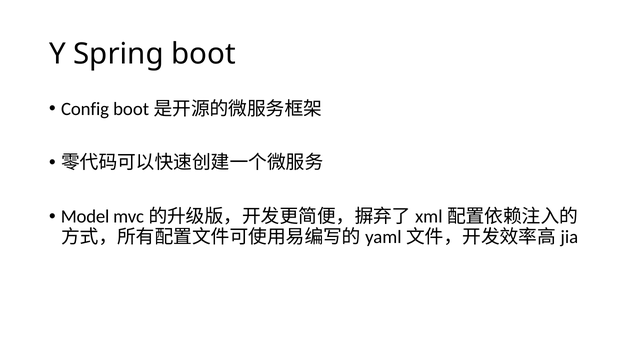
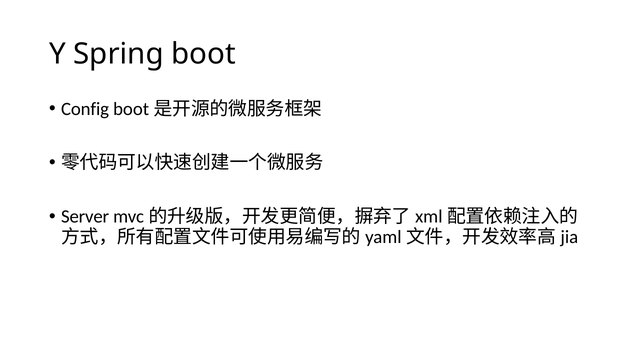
Model: Model -> Server (85, 217)
